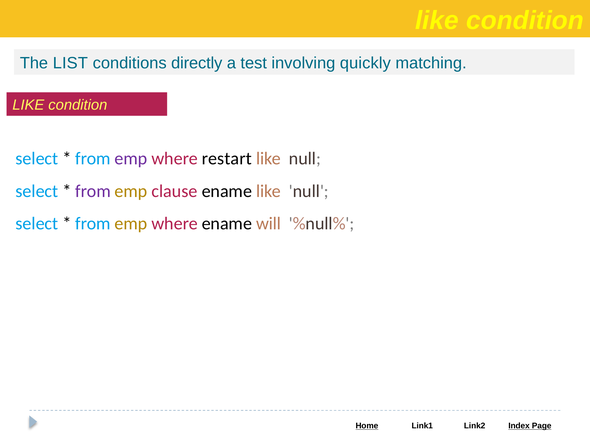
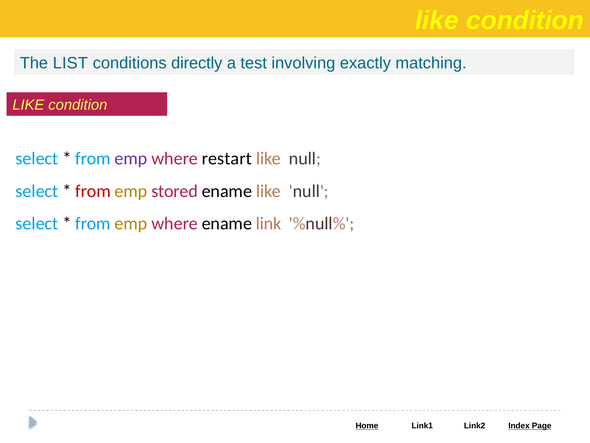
quickly: quickly -> exactly (365, 63)
from colour: purple -> red (93, 191)
clause: clause -> stored (175, 191)
will: will -> link (269, 223)
